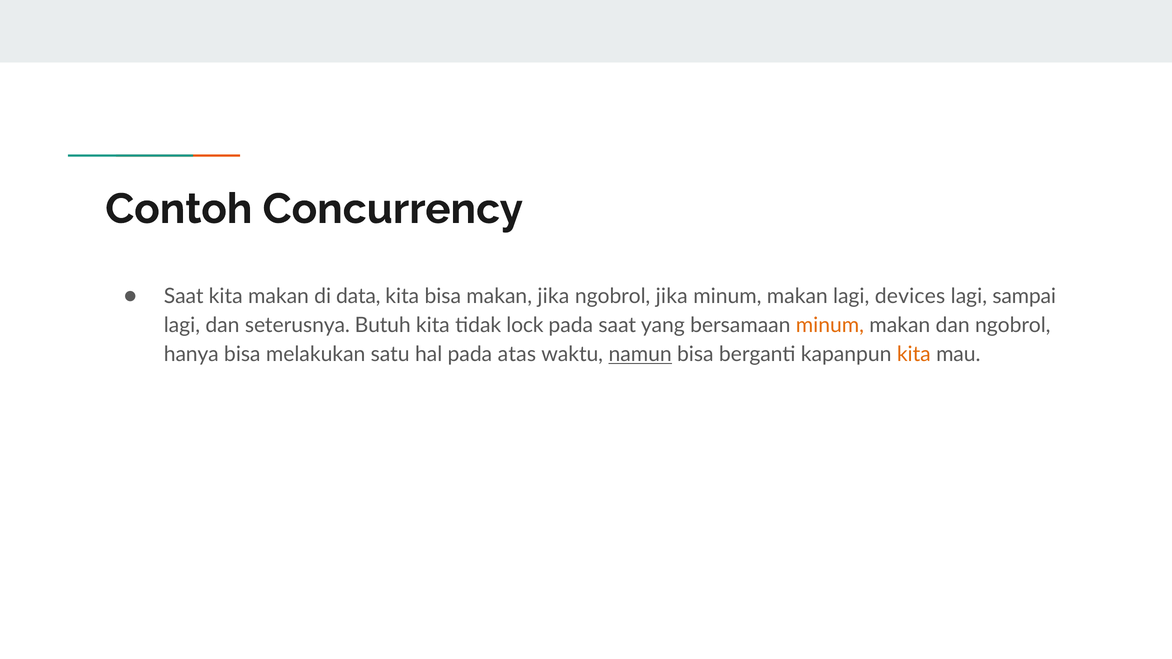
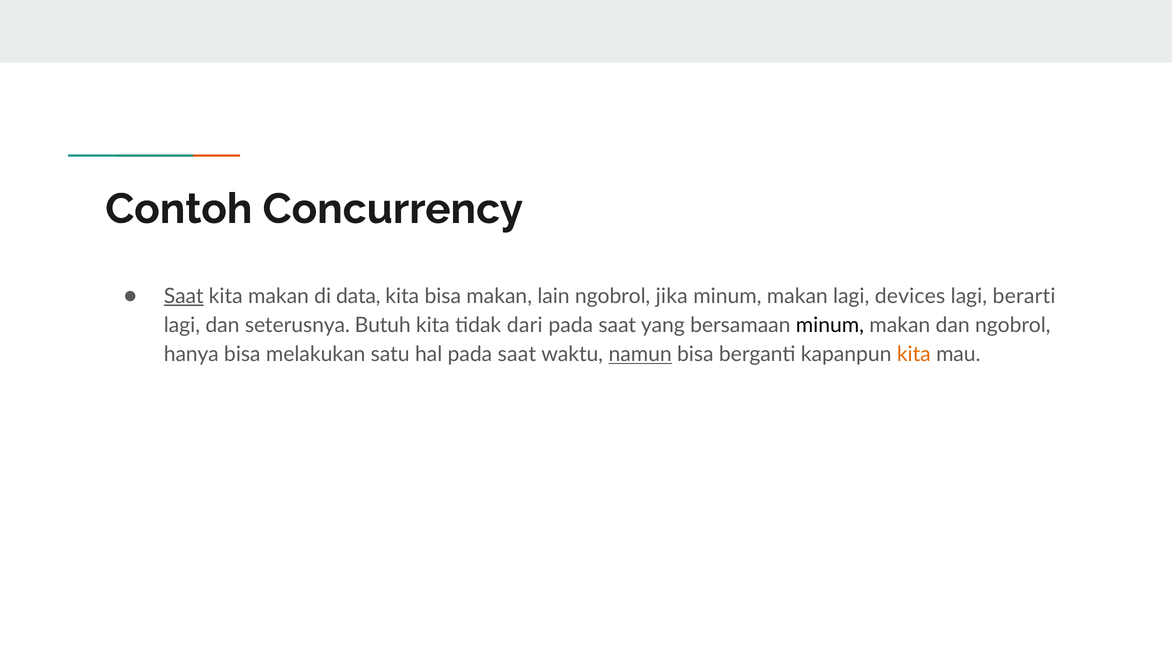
Saat underline: none -> present (184, 296)
makan jika: jika -> lain (554, 296)
sampai: sampai -> berarti (1024, 296)
lock: lock -> dari (525, 325)
minum colour: orange -> black (830, 325)
hal pada atas: atas -> saat (517, 355)
